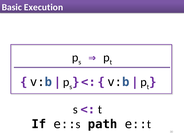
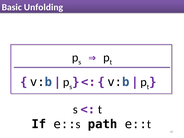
Execution: Execution -> Unfolding (44, 7)
